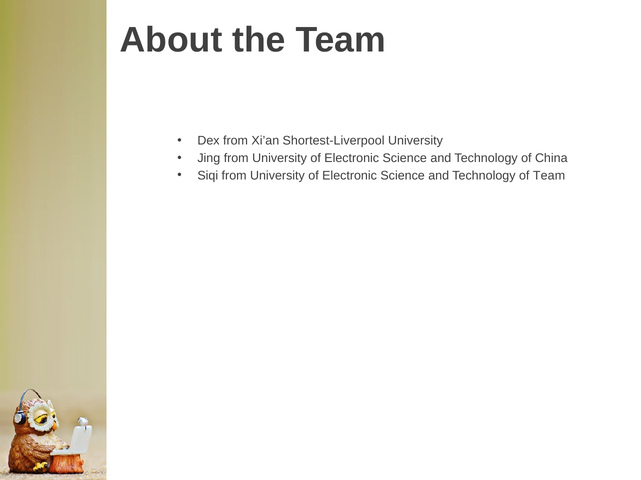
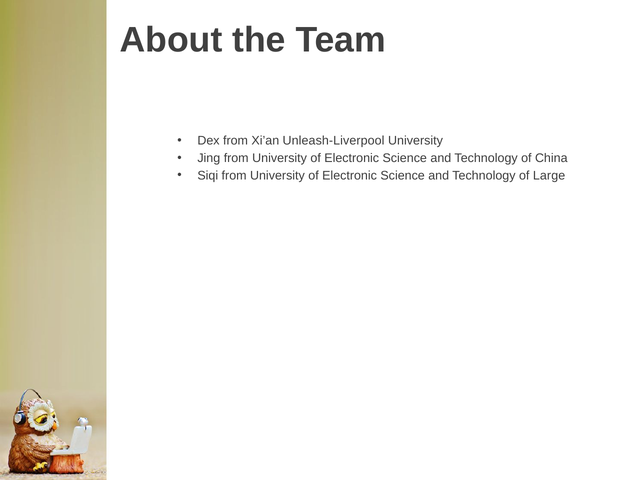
Shortest-Liverpool: Shortest-Liverpool -> Unleash-Liverpool (334, 141)
of Team: Team -> Large (549, 176)
